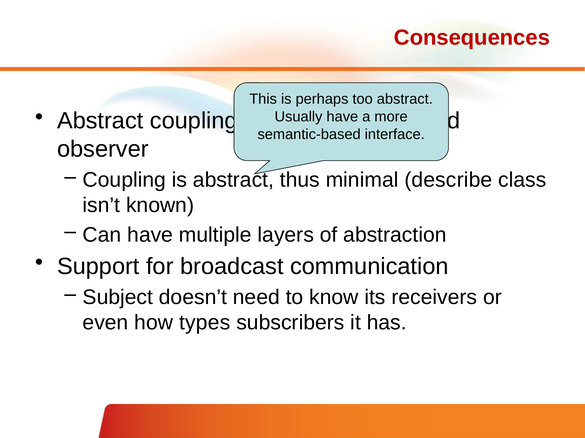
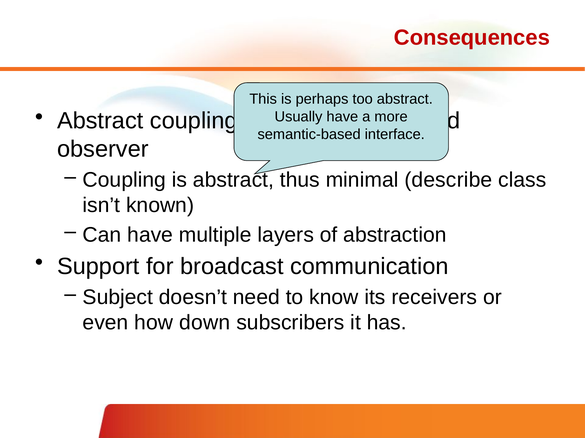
types: types -> down (205, 323)
